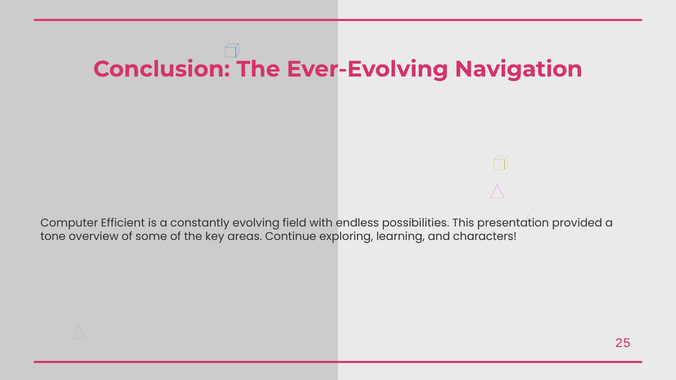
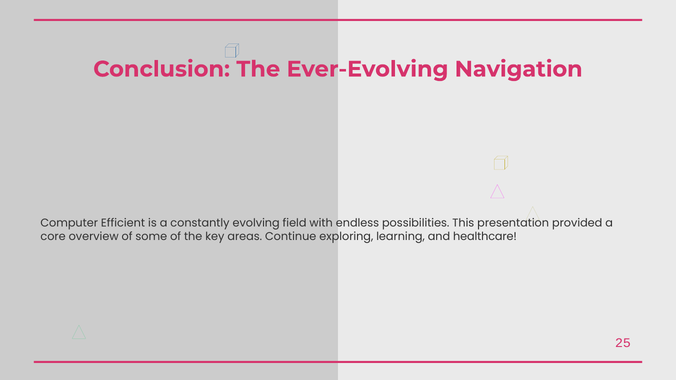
tone: tone -> core (53, 237)
characters: characters -> healthcare (485, 237)
